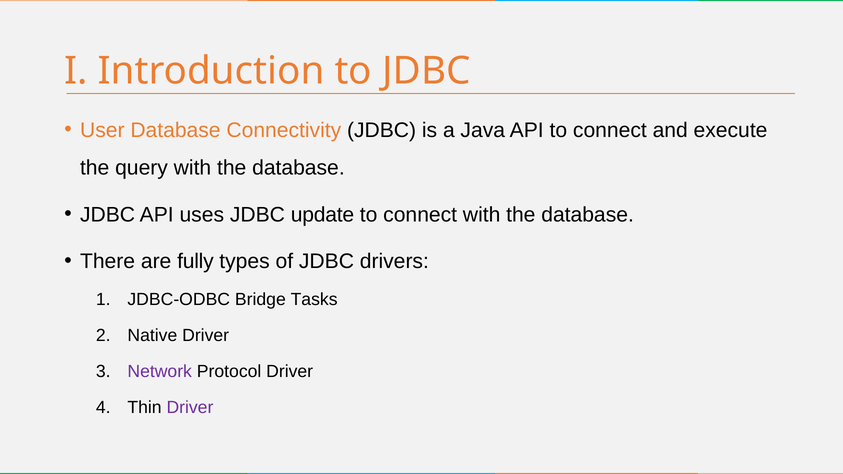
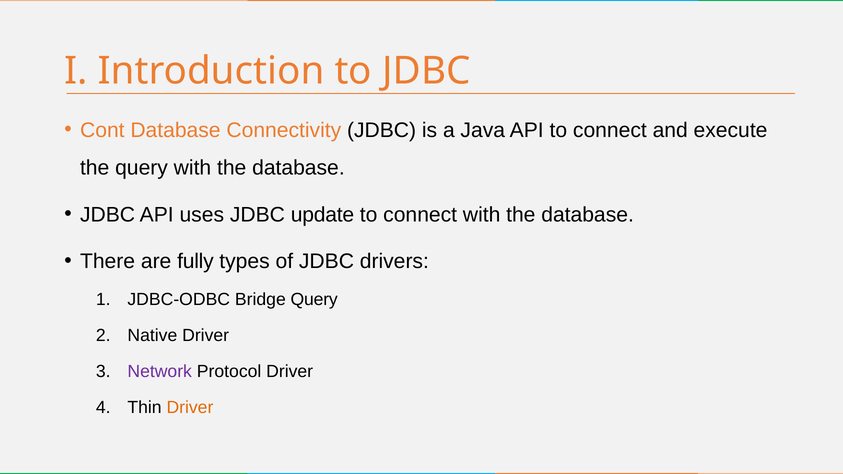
User: User -> Cont (102, 130)
Bridge Tasks: Tasks -> Query (314, 299)
Driver colour: purple -> orange (190, 408)
